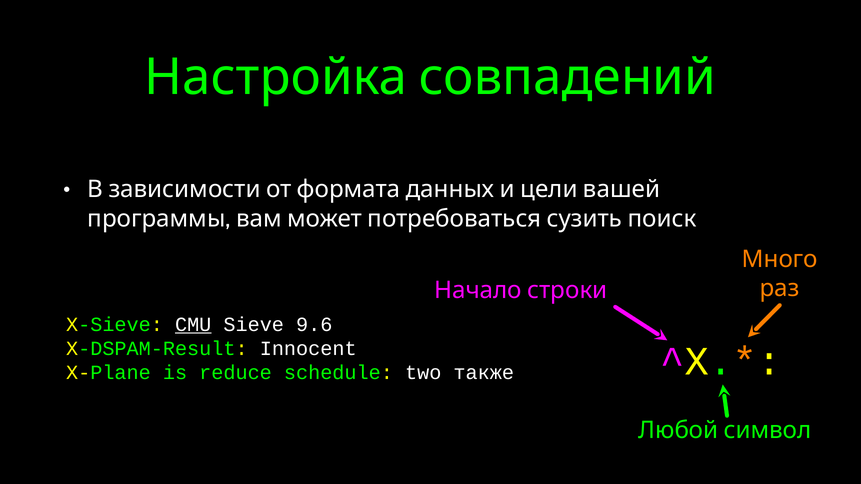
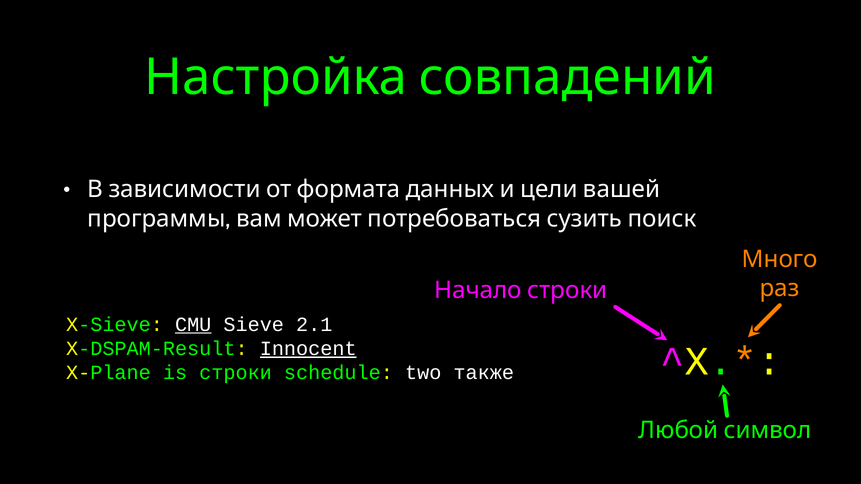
9.6: 9.6 -> 2.1 (314, 325)
Innocent underline: none -> present (308, 349)
reduce: reduce -> строки (236, 373)
